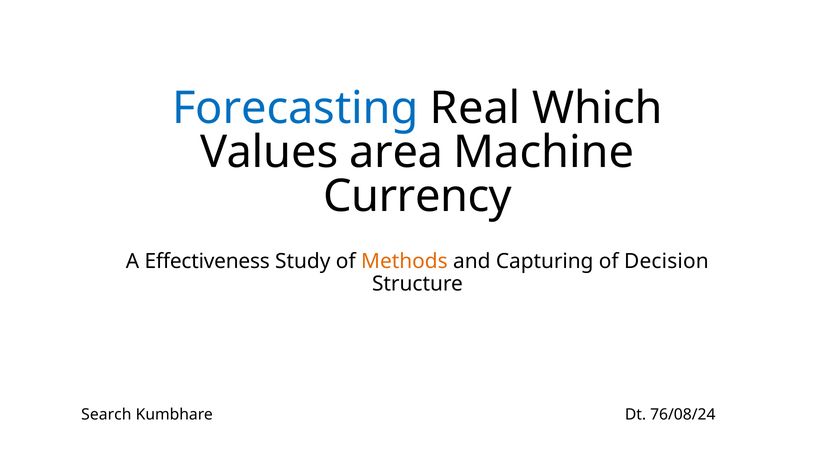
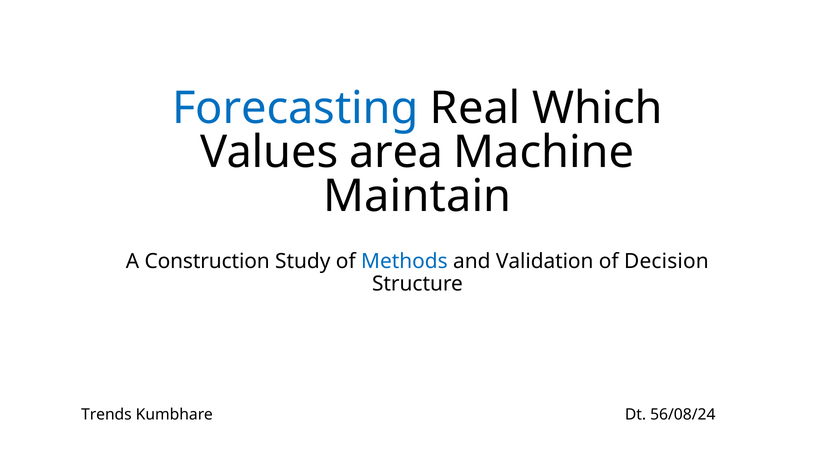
Currency: Currency -> Maintain (417, 196)
Effectiveness: Effectiveness -> Construction (207, 261)
Methods colour: orange -> blue (404, 261)
Capturing: Capturing -> Validation (545, 261)
Search: Search -> Trends (106, 415)
76/08/24: 76/08/24 -> 56/08/24 (683, 415)
